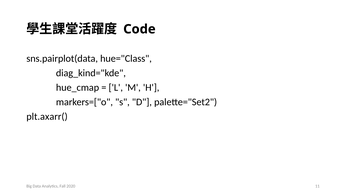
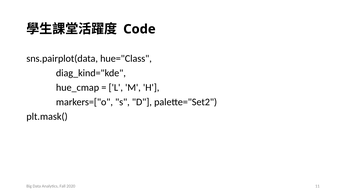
plt.axarr(: plt.axarr( -> plt.mask( (47, 116)
